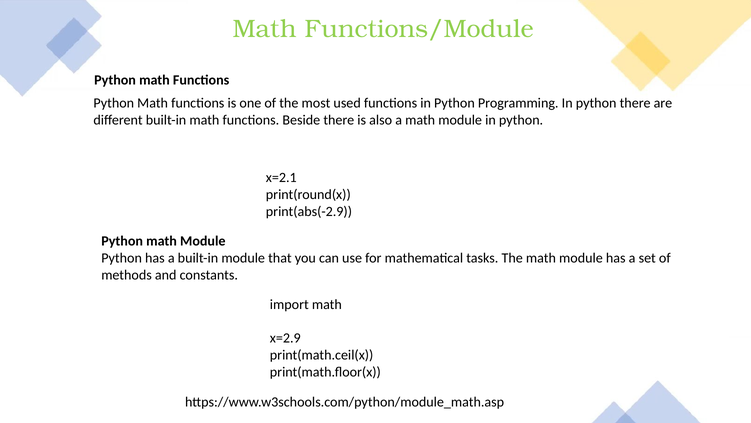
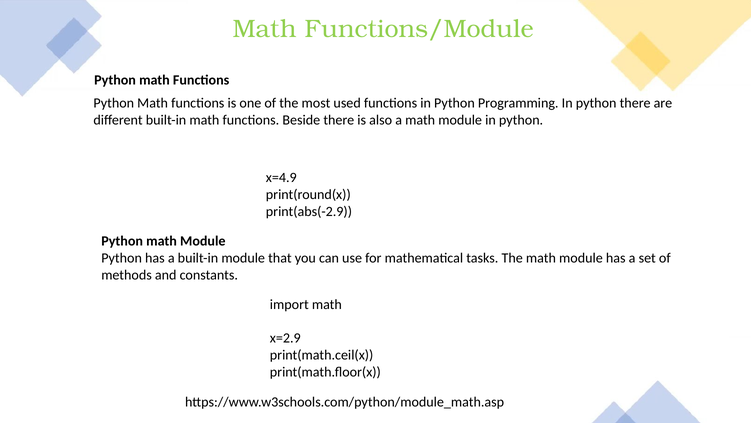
x=2.1: x=2.1 -> x=4.9 (281, 178)
